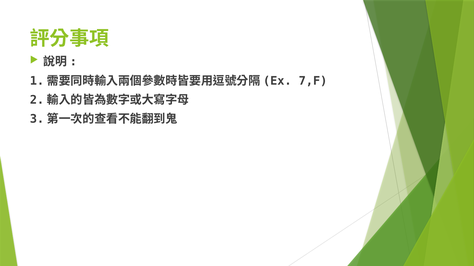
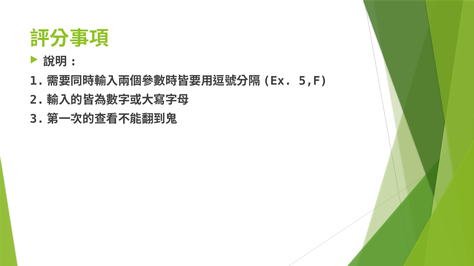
7,F: 7,F -> 5,F (313, 81)
